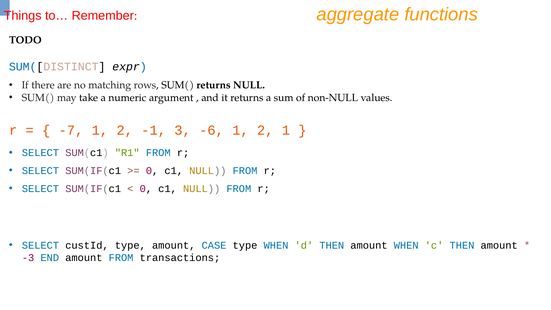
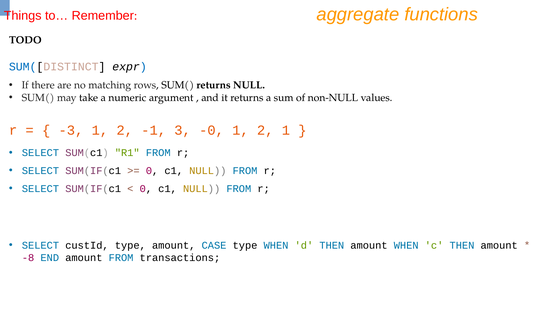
-7: -7 -> -3 (71, 130)
-6: -6 -> -0 (212, 130)
-3: -3 -> -8 (28, 258)
